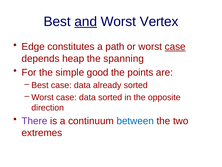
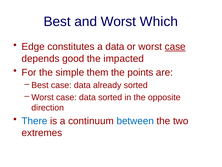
and underline: present -> none (86, 21)
Vertex: Vertex -> Which (159, 21)
a path: path -> data (115, 47)
heap: heap -> good (73, 58)
spanning: spanning -> impacted (124, 58)
good: good -> them (98, 72)
There colour: purple -> blue (35, 121)
